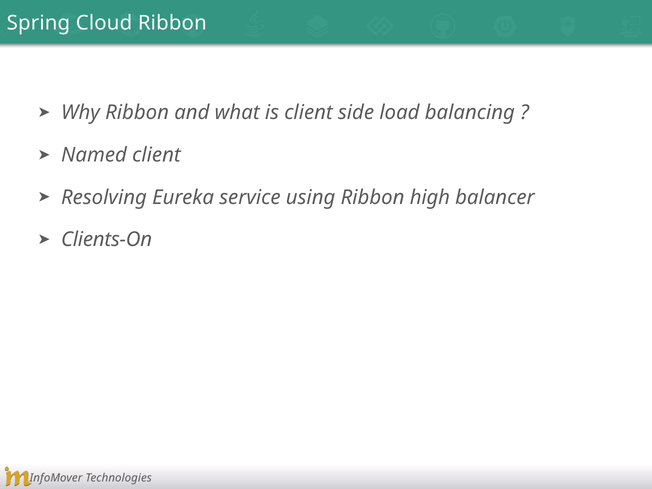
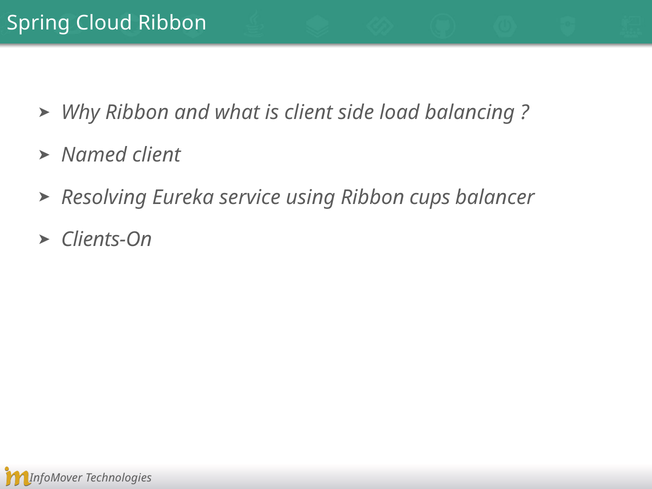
high: high -> cups (430, 197)
